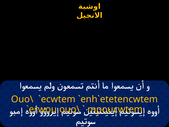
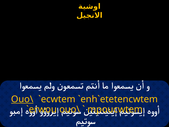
Ouo\ underline: none -> present (22, 99)
